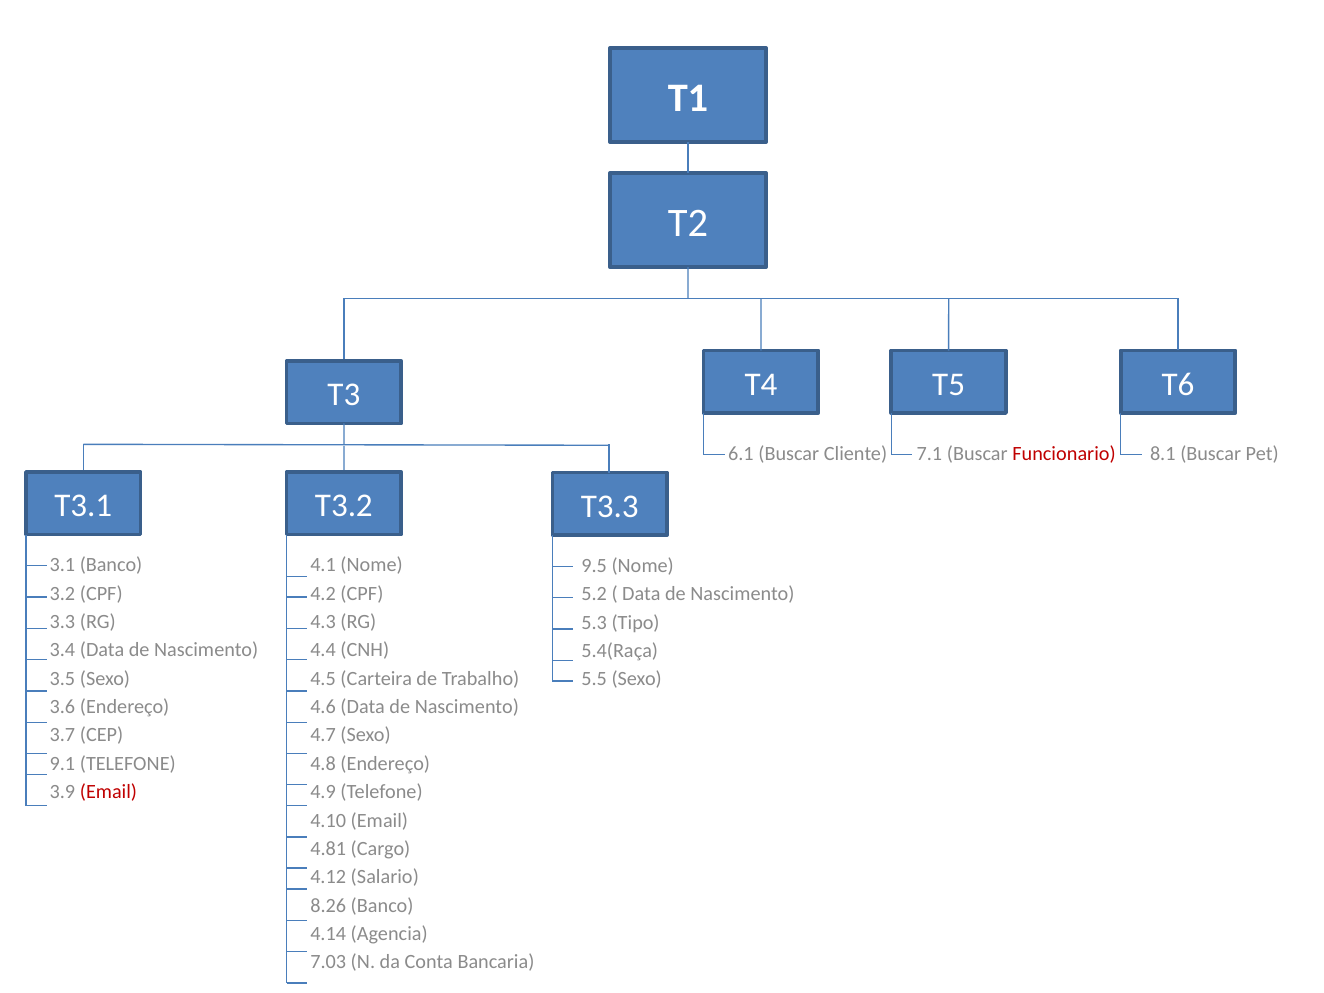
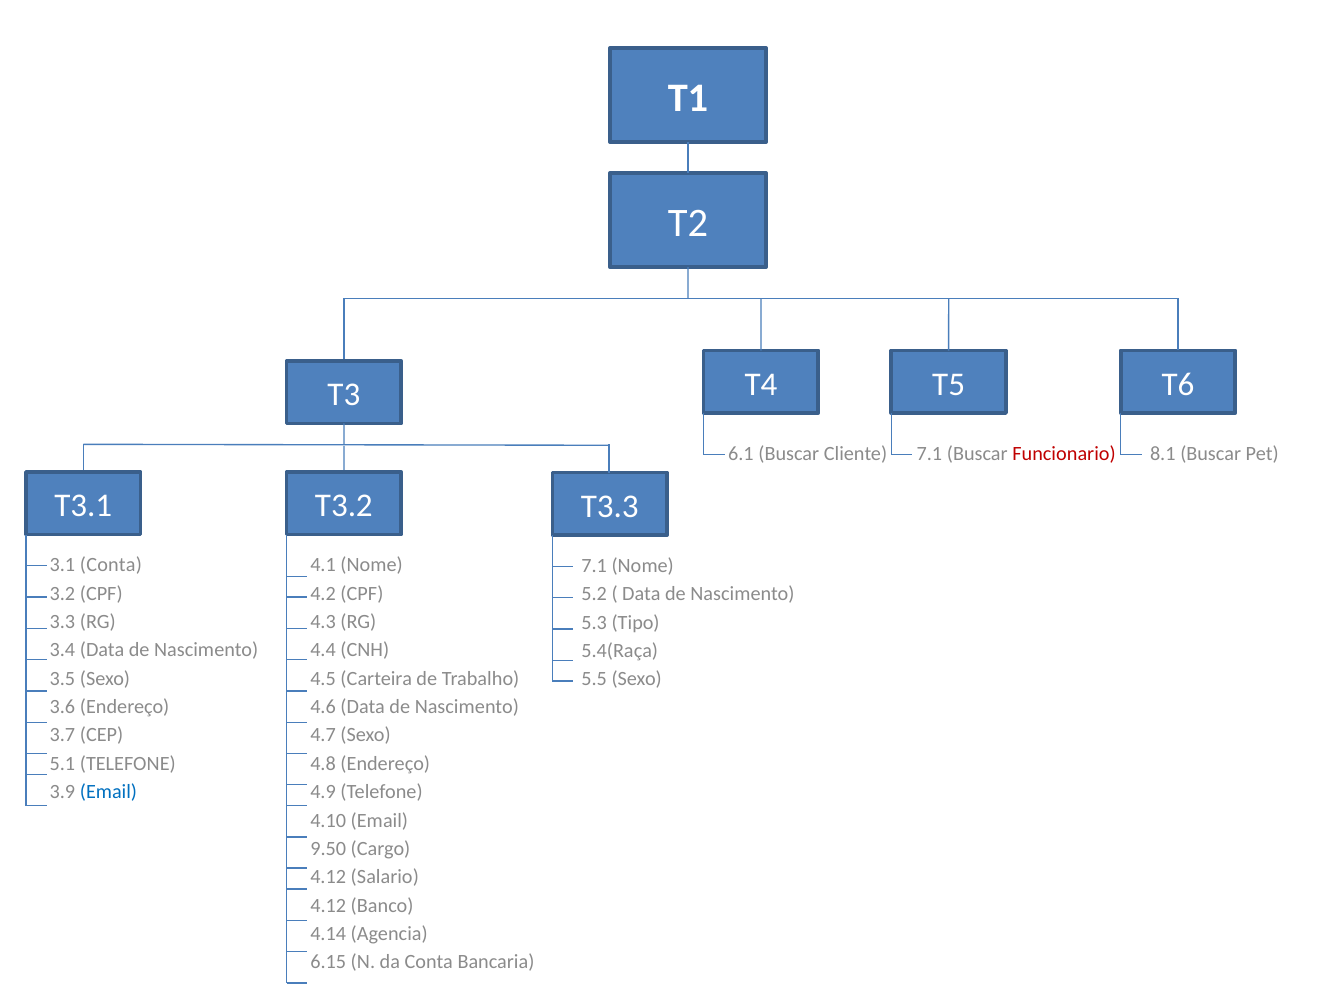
3.1 Banco: Banco -> Conta (111, 565)
9.5: 9.5 -> 7.1 (594, 566)
9.1: 9.1 -> 5.1 (62, 764)
Email colour: red -> blue (108, 792)
4.81: 4.81 -> 9.50 (328, 849)
8.26: 8.26 -> 4.12 (328, 905)
7.03: 7.03 -> 6.15 (328, 962)
